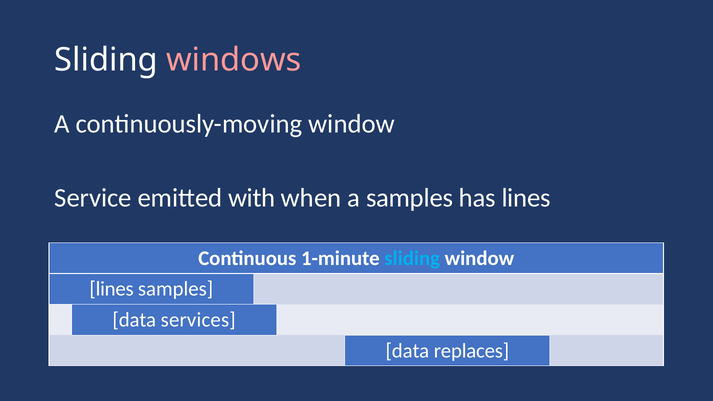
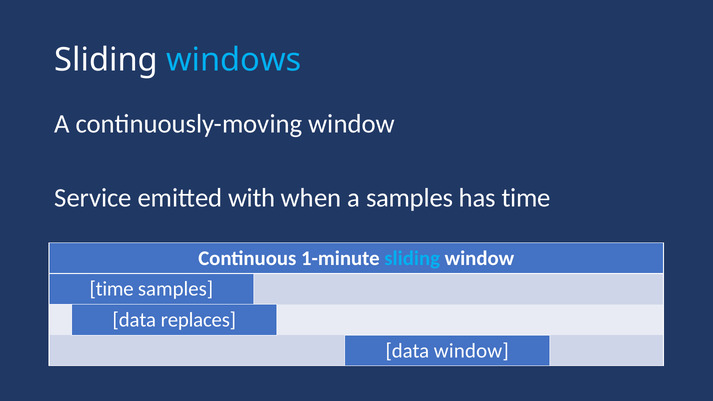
windows colour: pink -> light blue (234, 60)
has lines: lines -> time (526, 198)
lines: lines -> time (112, 289)
services: services -> replaces (198, 320)
data replaces: replaces -> window (471, 351)
